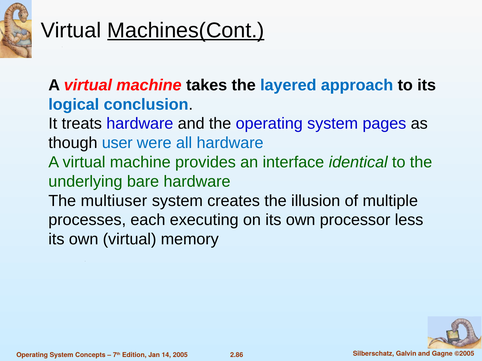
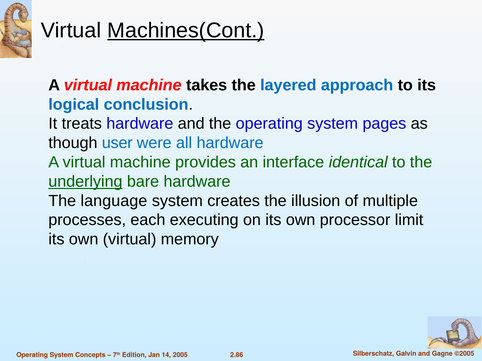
underlying underline: none -> present (85, 182)
multiuser: multiuser -> language (114, 201)
less: less -> limit (409, 220)
